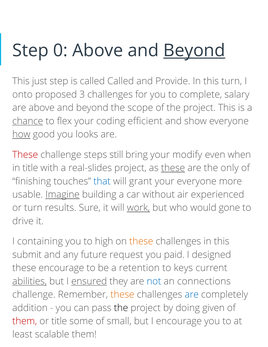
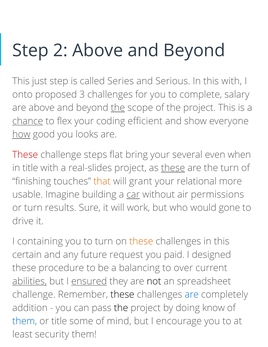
0: 0 -> 2 (60, 51)
Beyond underline: present -> none (194, 51)
called Called: Called -> Series (121, 81)
Provide: Provide -> Serious (173, 81)
this turn: turn -> with (232, 81)
the underline: none -> present (118, 108)
still: still -> flat (116, 155)
modify: modify -> several (187, 155)
the only: only -> turn (230, 168)
that colour: blue -> orange (102, 181)
your everyone: everyone -> relational (197, 181)
Imagine underline: present -> none (62, 194)
car underline: none -> present (133, 194)
experienced: experienced -> permissions (217, 194)
work underline: present -> none (138, 208)
to high: high -> turn (104, 241)
submit: submit -> certain (27, 255)
these encourage: encourage -> procedure (61, 268)
retention: retention -> balancing (139, 268)
keys: keys -> over (183, 268)
not colour: blue -> black (154, 281)
connections: connections -> spreadsheet (204, 281)
these colour: orange -> black (122, 294)
given: given -> know (214, 308)
them colour: red -> blue (25, 321)
small: small -> mind (119, 321)
scalable: scalable -> security (52, 334)
